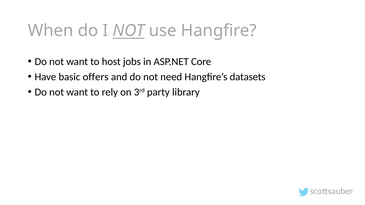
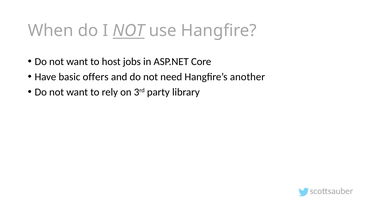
datasets: datasets -> another (247, 77)
